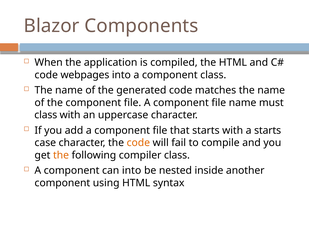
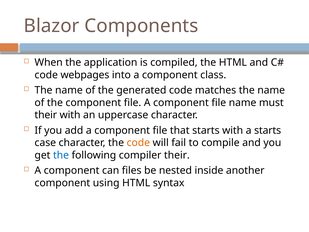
class: class -> their (46, 115)
the colour: orange -> blue (61, 155)
compiler class: class -> their (177, 155)
can into: into -> files (132, 170)
